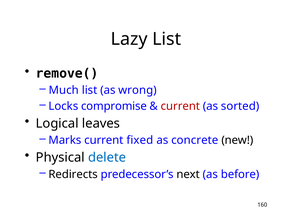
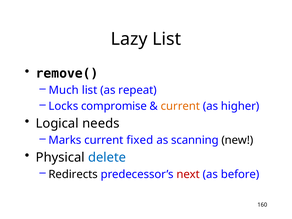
wrong: wrong -> repeat (138, 90)
current colour: red -> orange (180, 106)
sorted: sorted -> higher (240, 106)
leaves: leaves -> needs (101, 123)
concrete: concrete -> scanning (195, 140)
next colour: black -> red (188, 174)
